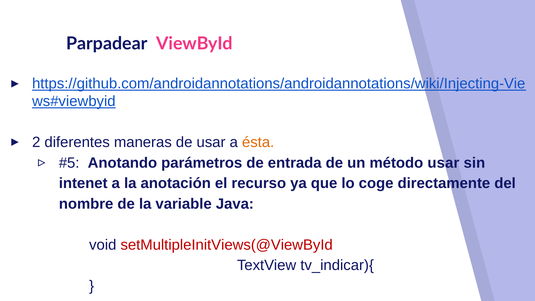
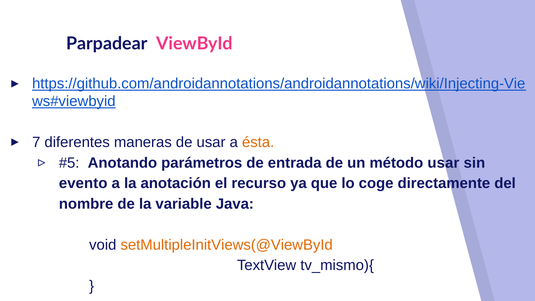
2: 2 -> 7 (36, 142)
intenet: intenet -> evento (83, 183)
setMultipleInitViews(@ViewById colour: red -> orange (227, 245)
tv_indicar){: tv_indicar){ -> tv_mismo){ (337, 265)
